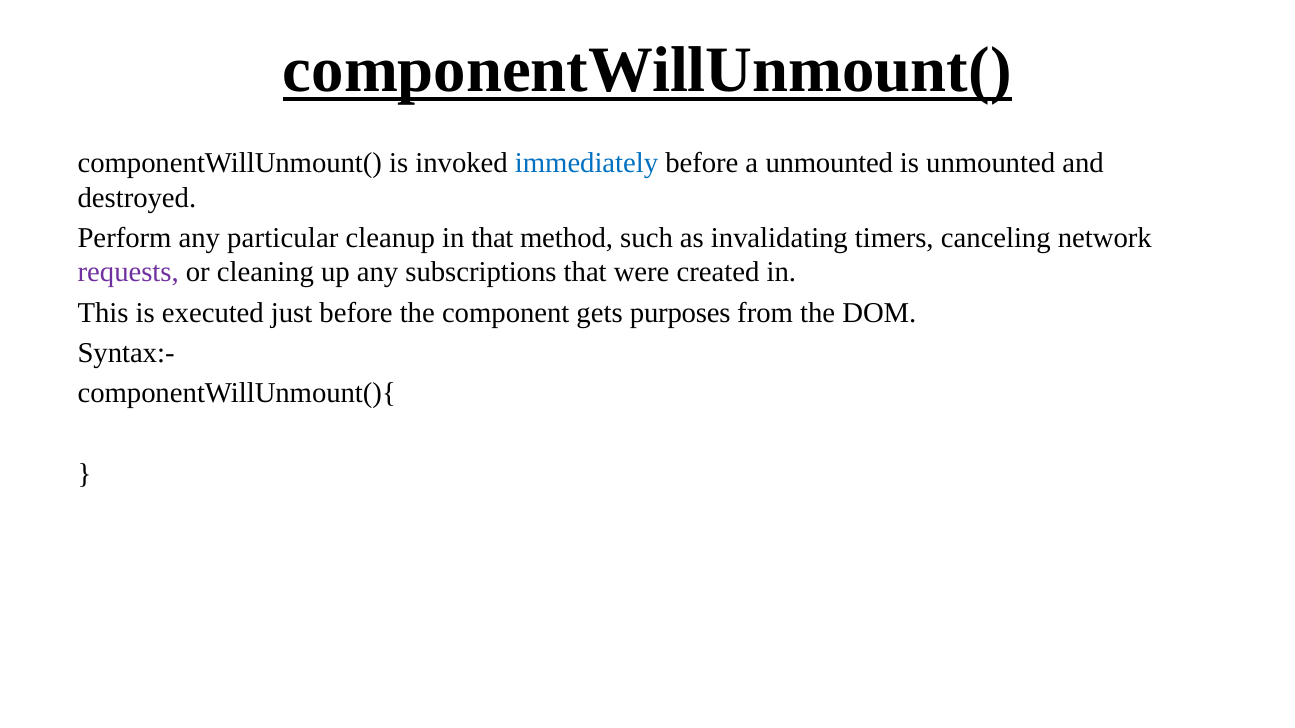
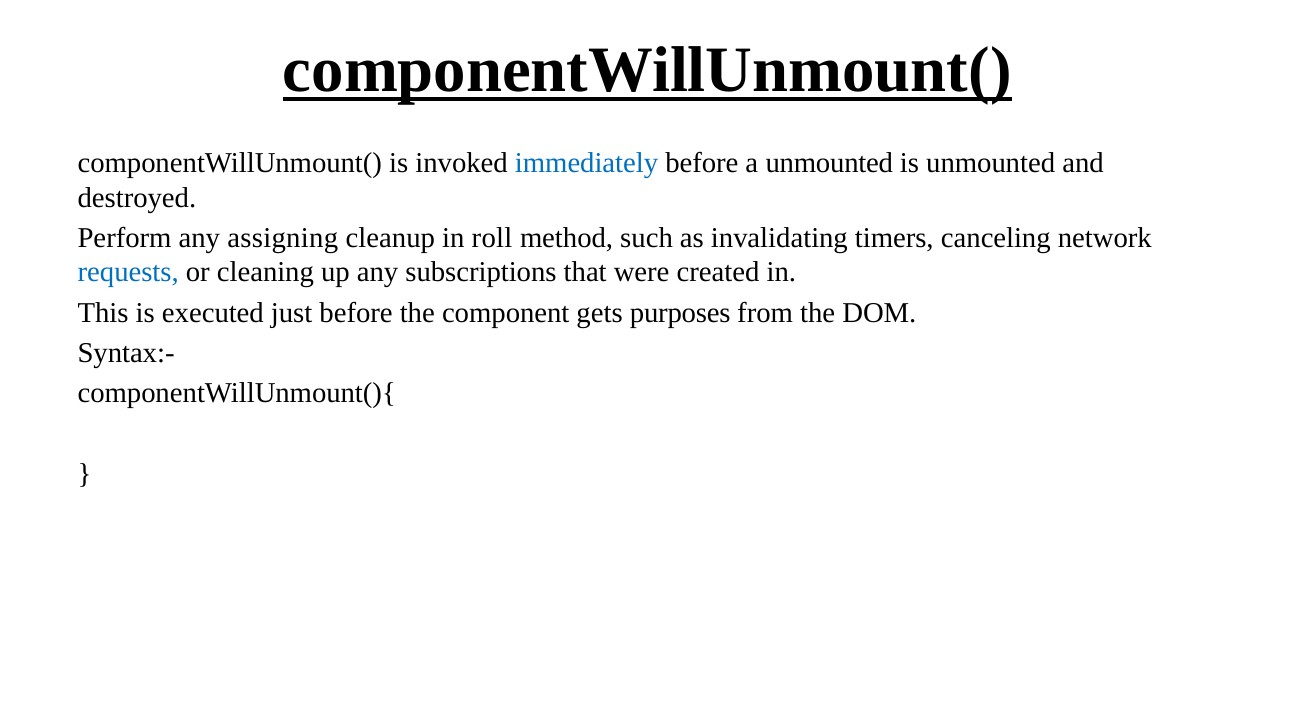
particular: particular -> assigning (283, 238)
in that: that -> roll (492, 238)
requests colour: purple -> blue (128, 273)
